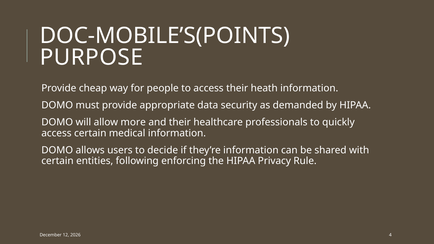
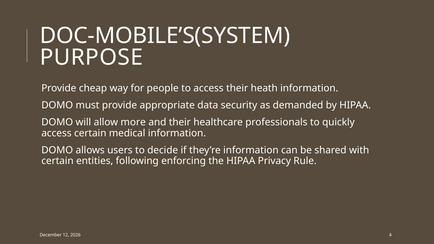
DOC-MOBILE’S(POINTS: DOC-MOBILE’S(POINTS -> DOC-MOBILE’S(SYSTEM (165, 36)
